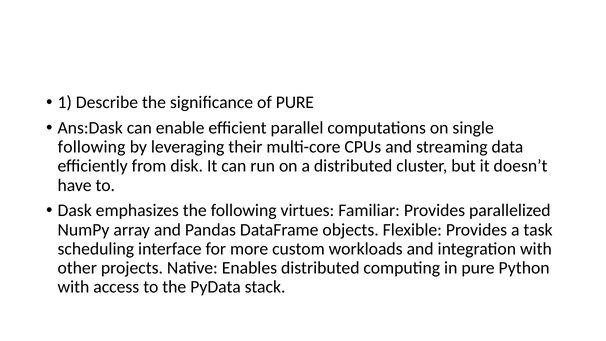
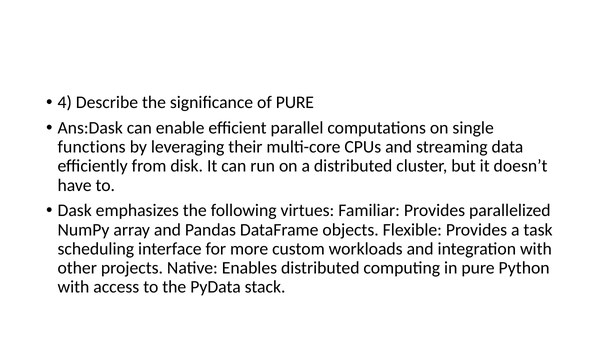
1: 1 -> 4 (65, 102)
following: following -> functions (92, 147)
